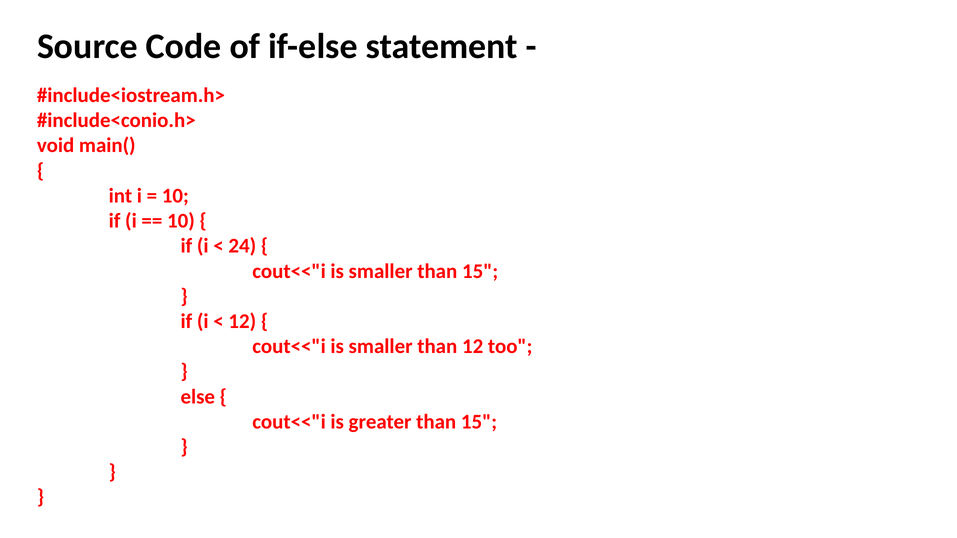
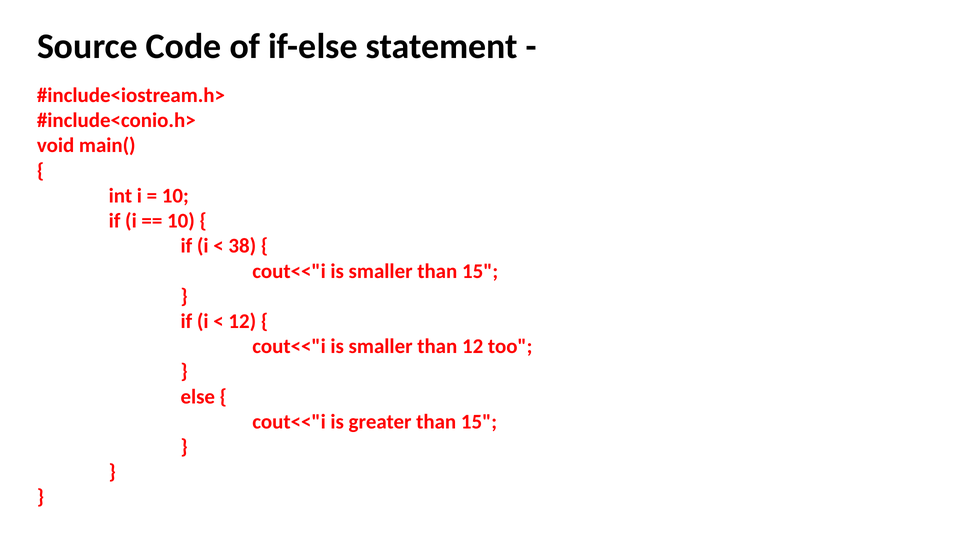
24: 24 -> 38 (242, 246)
